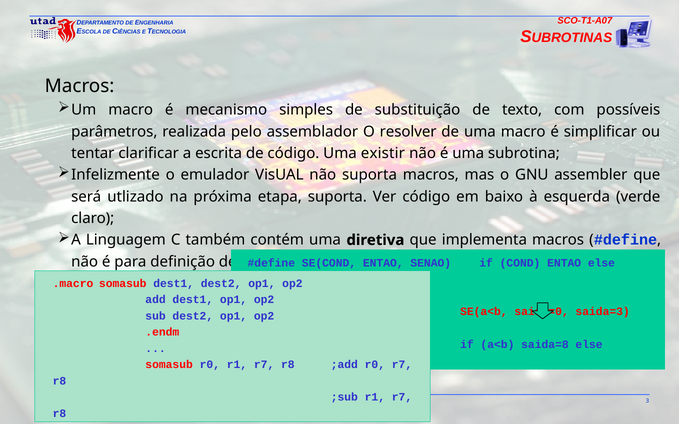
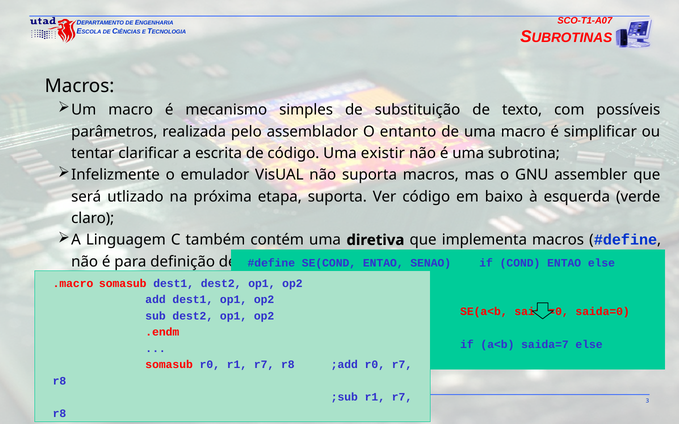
resolver: resolver -> entanto (408, 132)
saida=3: saida=3 -> saida=0 (603, 312)
saida=8: saida=8 -> saida=7 (545, 345)
